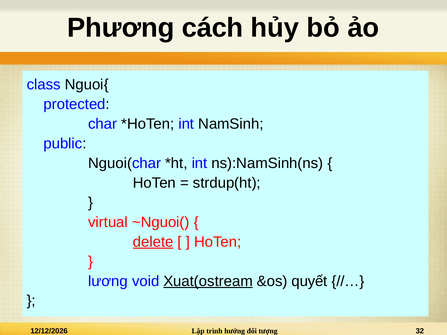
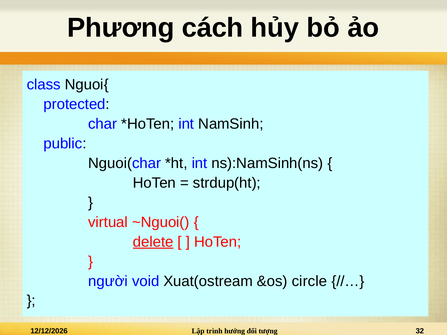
lương: lương -> người (108, 281)
Xuat(ostream underline: present -> none (208, 281)
quyết: quyết -> circle (309, 281)
